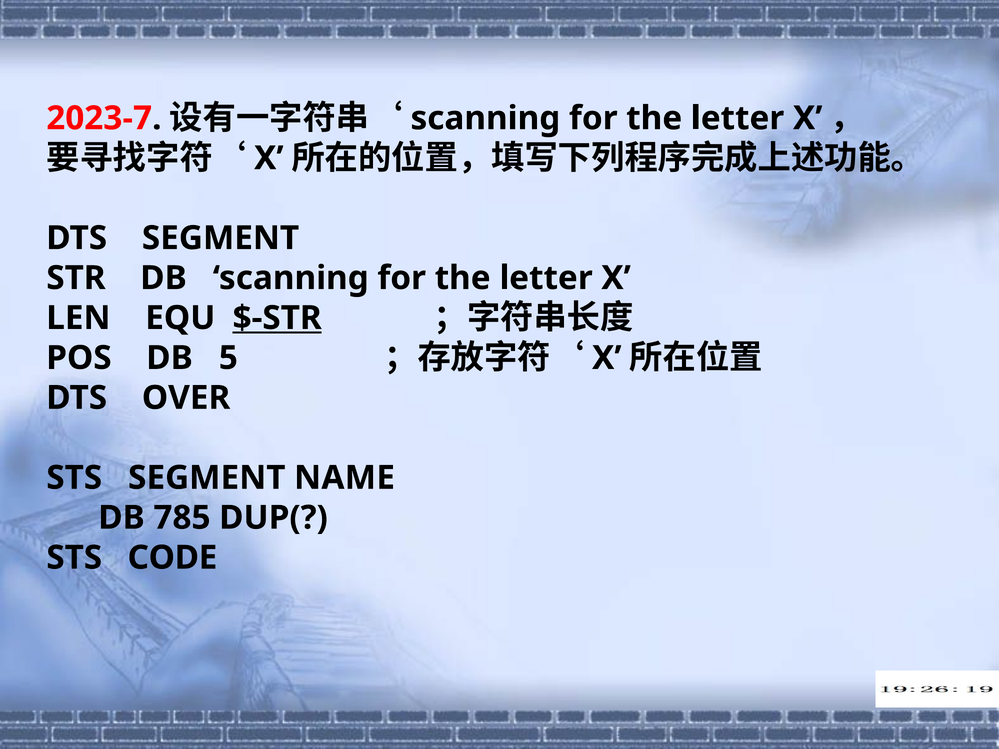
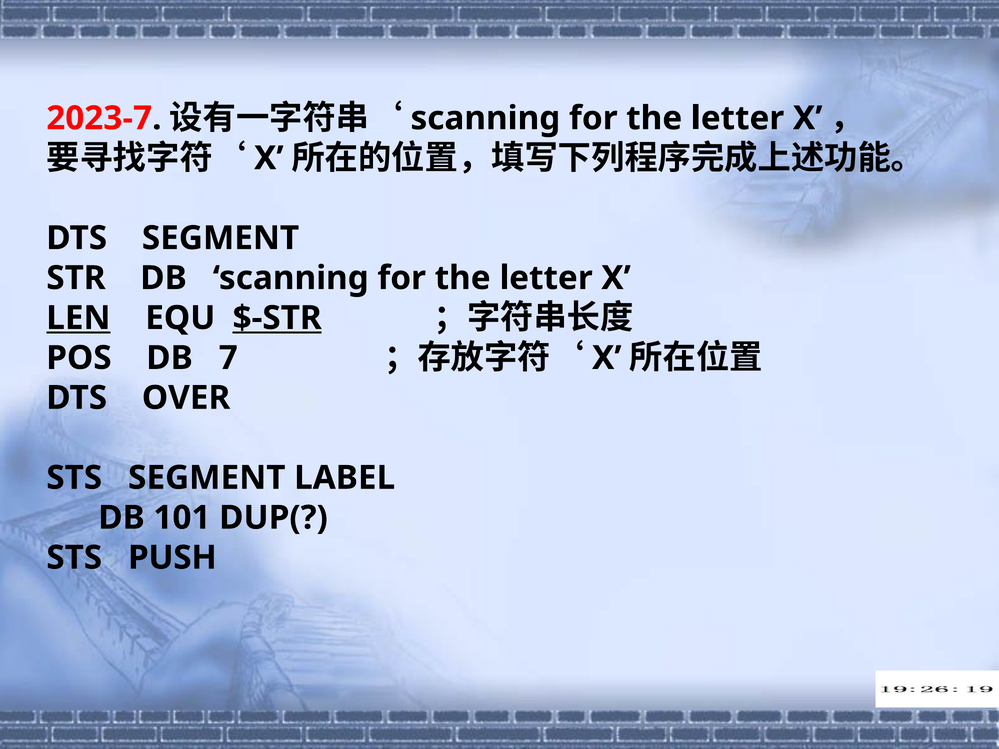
LEN underline: none -> present (78, 318)
5: 5 -> 7 (228, 358)
NAME: NAME -> LABEL (345, 478)
785: 785 -> 101 (182, 518)
CODE: CODE -> PUSH (172, 558)
